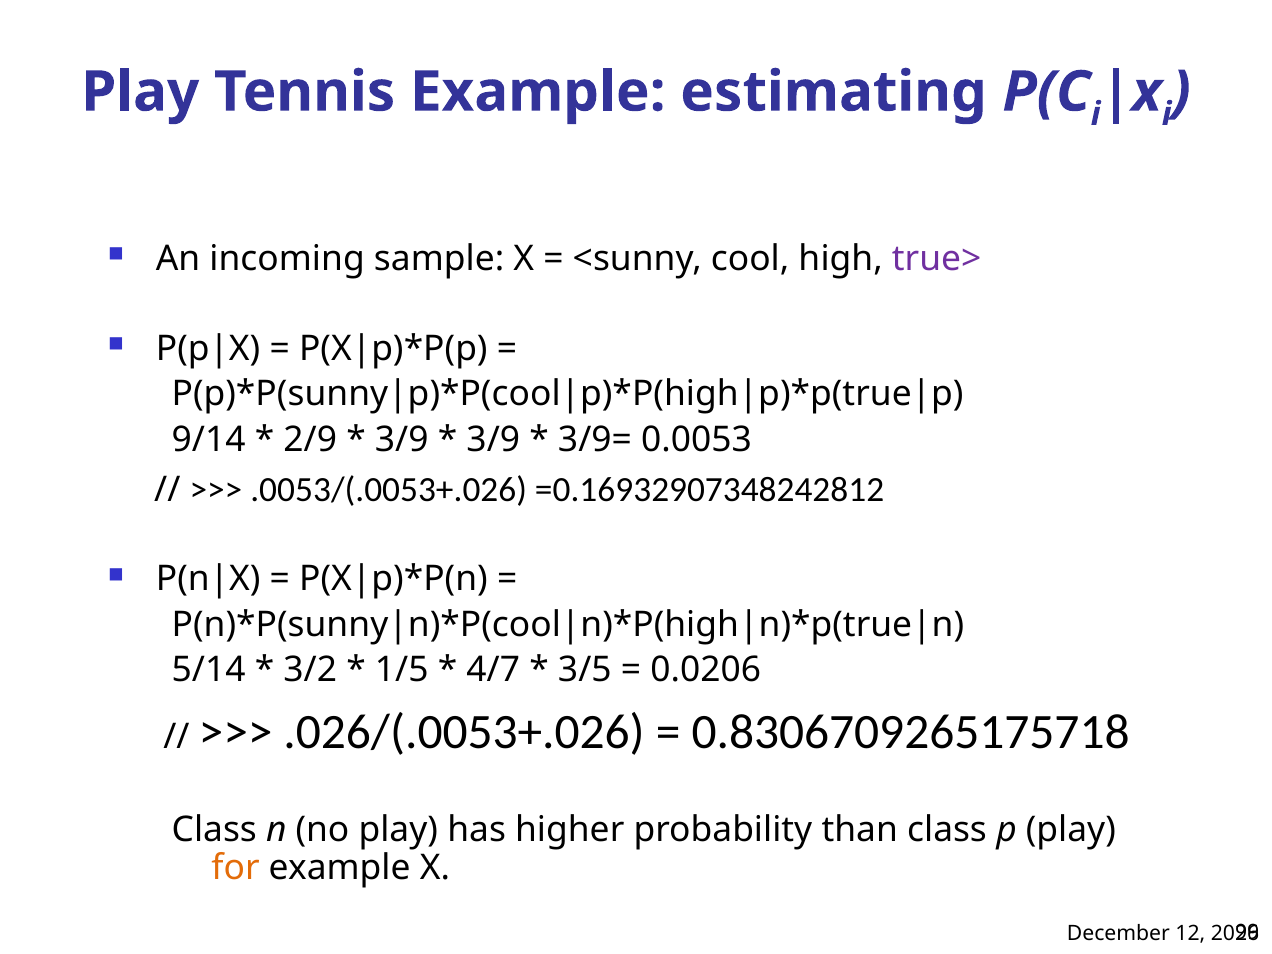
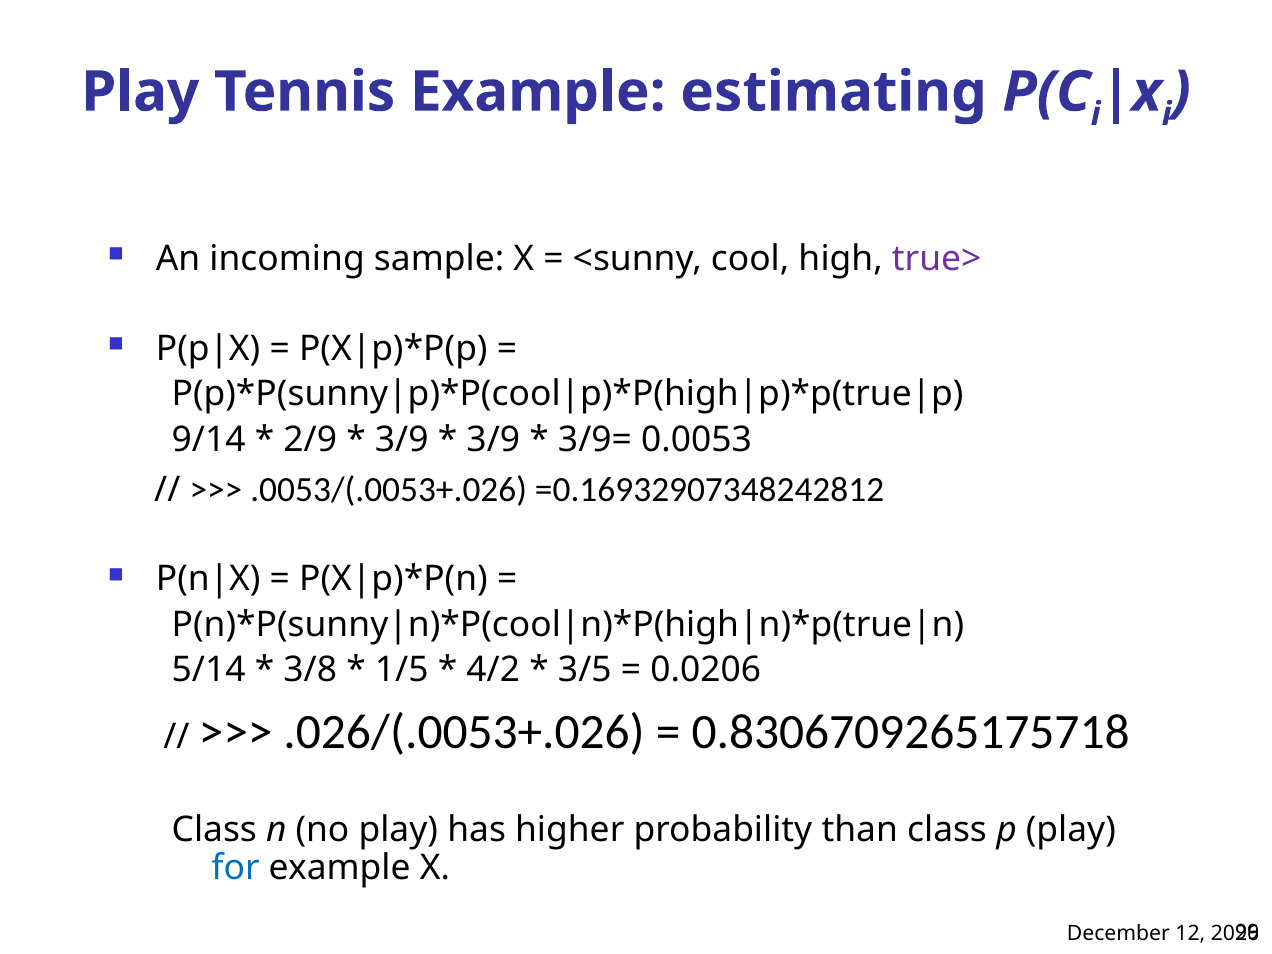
3/2: 3/2 -> 3/8 (310, 670)
4/7: 4/7 -> 4/2 (493, 670)
for colour: orange -> blue (236, 868)
